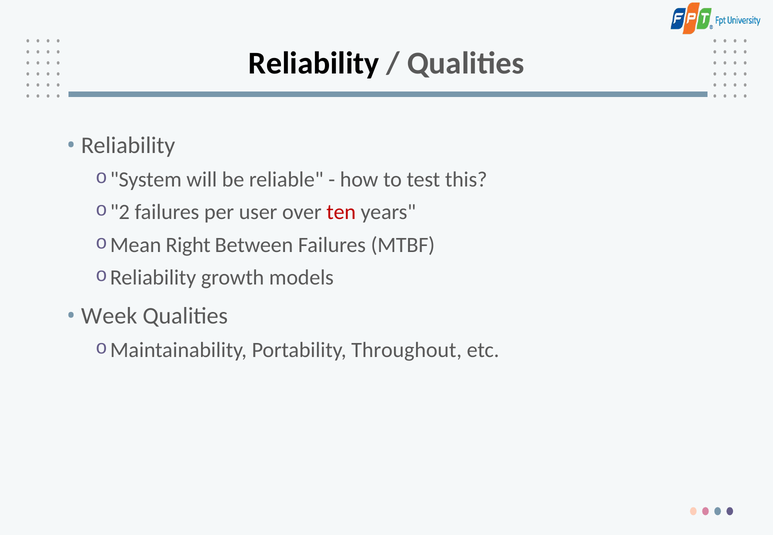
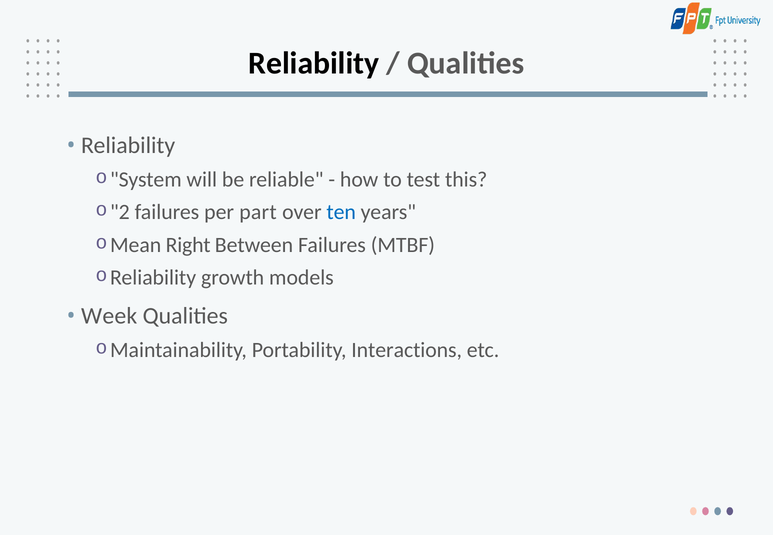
user: user -> part (258, 212)
ten colour: red -> blue (341, 212)
Throughout: Throughout -> Interactions (407, 350)
